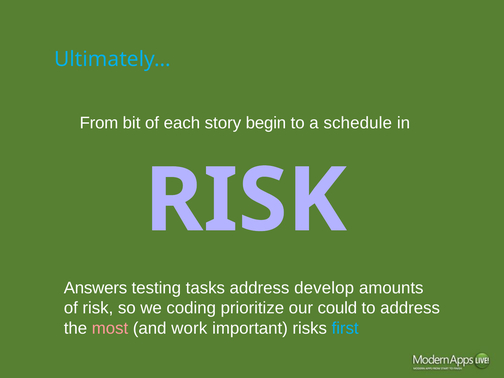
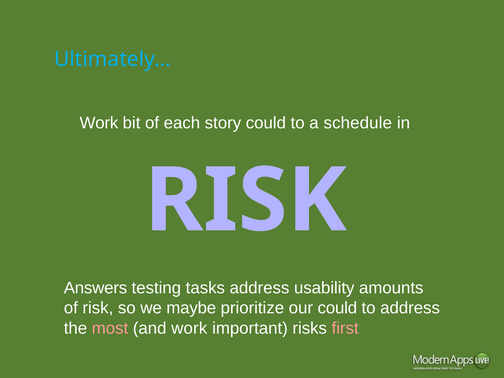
From: From -> Work (99, 123)
story begin: begin -> could (266, 123)
develop: develop -> usability (324, 288)
coding: coding -> maybe (191, 308)
first colour: light blue -> pink (345, 328)
